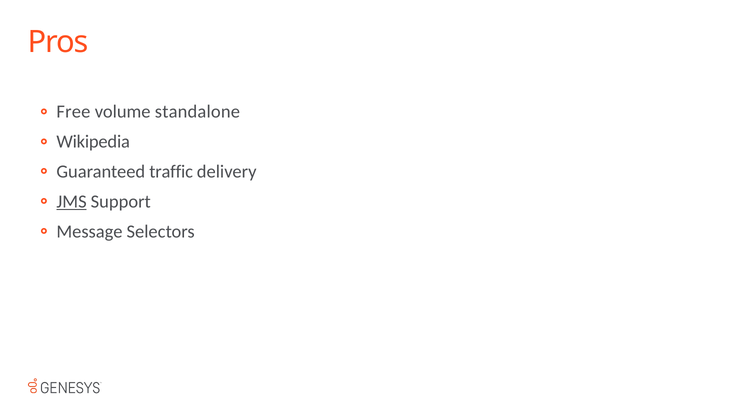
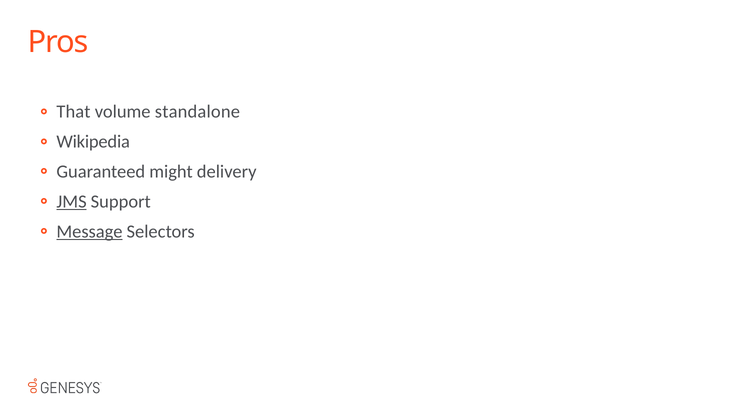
Free: Free -> That (73, 112)
traffic: traffic -> might (171, 172)
Message underline: none -> present (89, 232)
